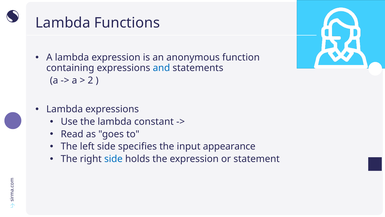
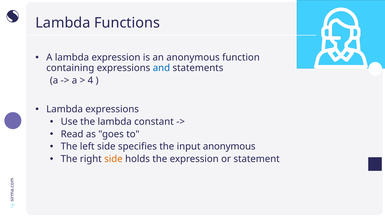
2: 2 -> 4 (90, 80)
input appearance: appearance -> anonymous (229, 146)
side colour: blue -> orange (113, 159)
